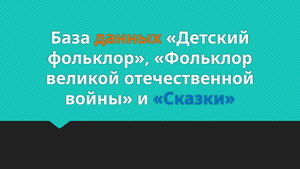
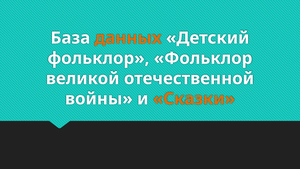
Сказки colour: blue -> orange (194, 99)
